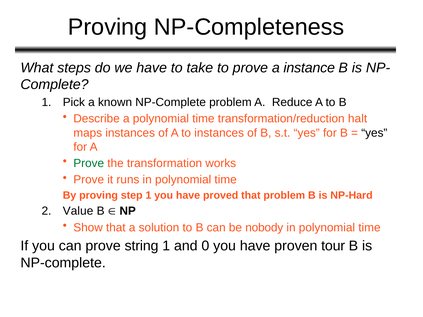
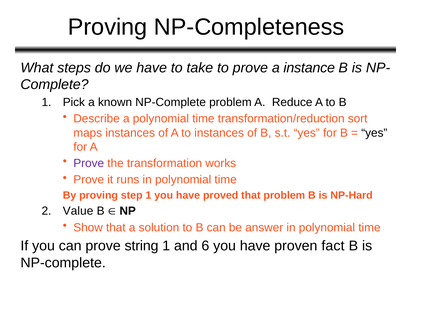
halt: halt -> sort (358, 119)
Prove colour: green -> purple (89, 163)
nobody: nobody -> answer (264, 228)
0: 0 -> 6 (205, 246)
tour: tour -> fact (333, 246)
